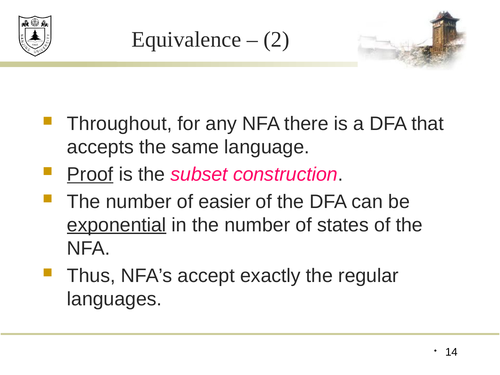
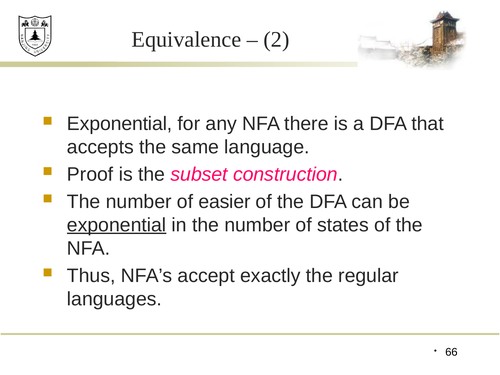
Throughout: Throughout -> Exponential (120, 124)
Proof underline: present -> none (90, 174)
14: 14 -> 66 (451, 352)
